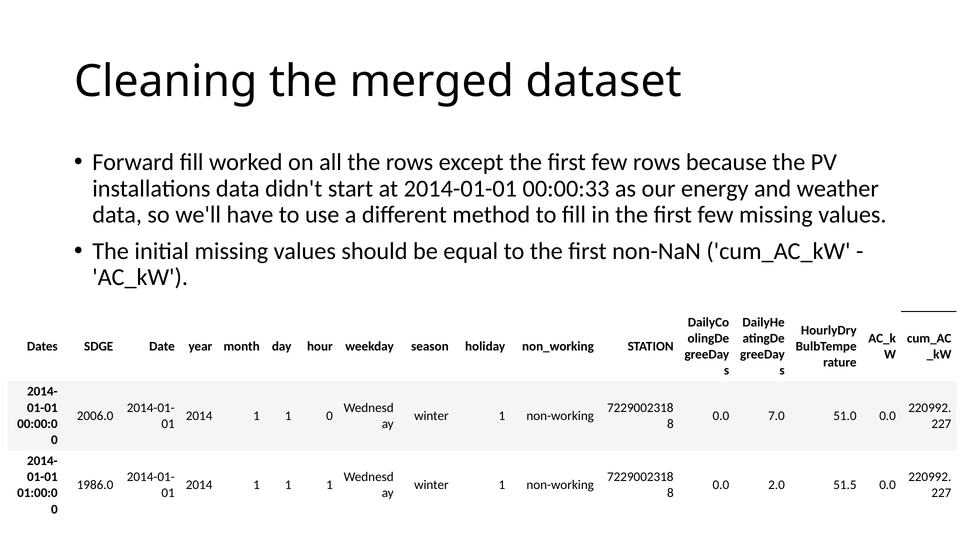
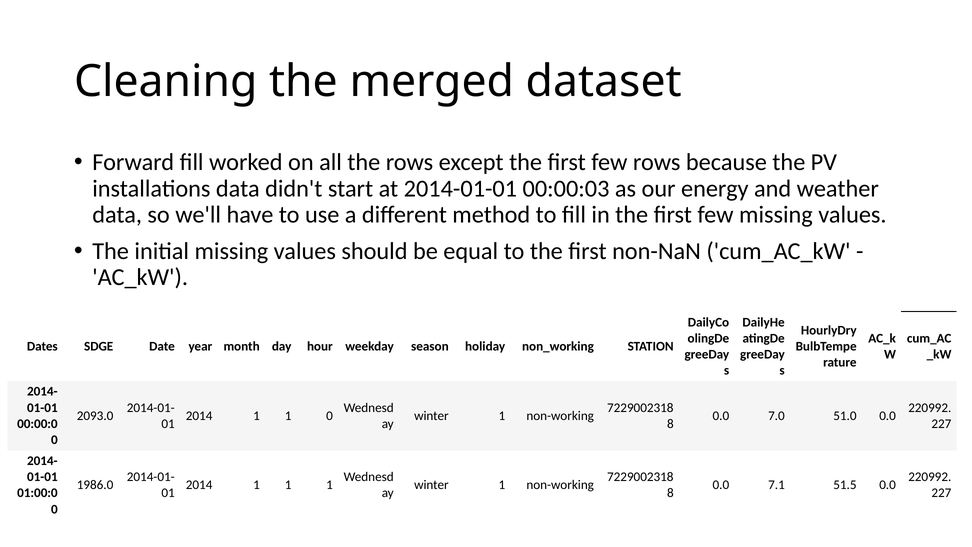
00:00:33: 00:00:33 -> 00:00:03 (566, 188)
2006.0: 2006.0 -> 2093.0 (95, 416)
2.0: 2.0 -> 7.1 (776, 485)
